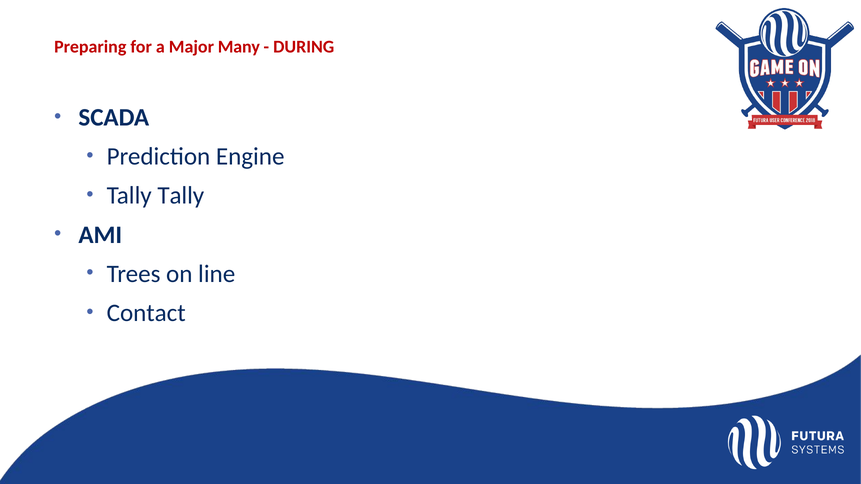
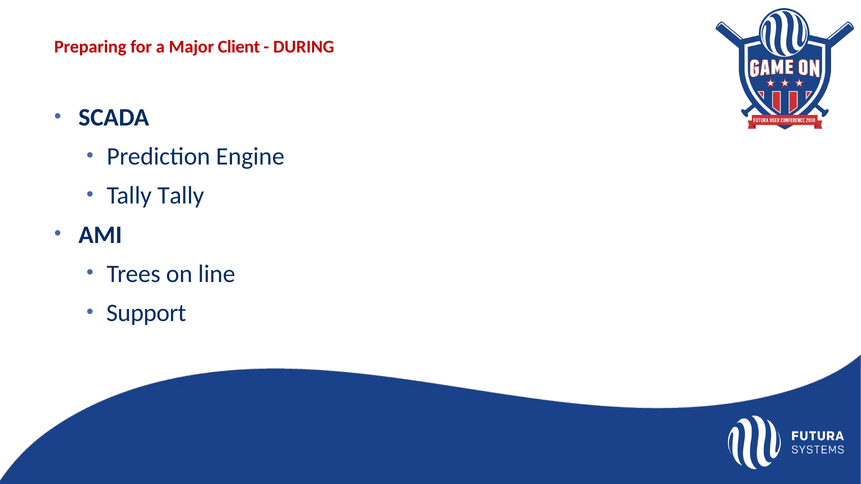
Many: Many -> Client (239, 47)
Contact: Contact -> Support (146, 313)
